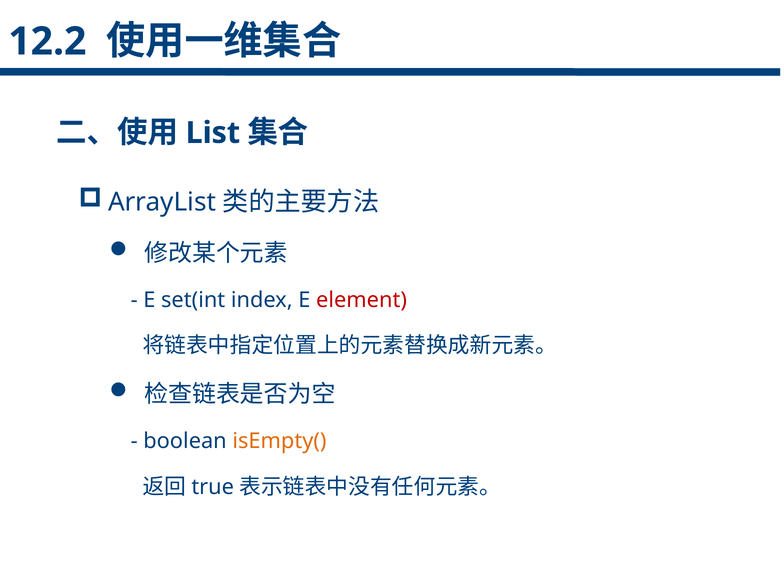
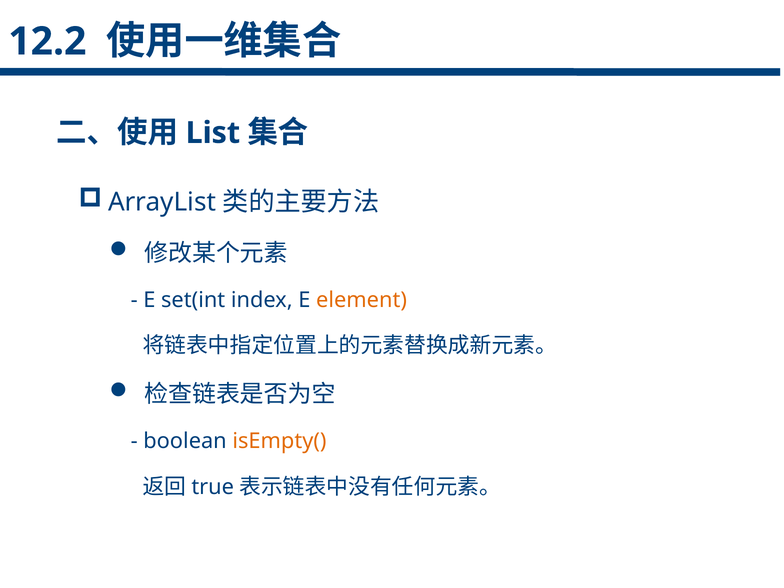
element colour: red -> orange (362, 300)
